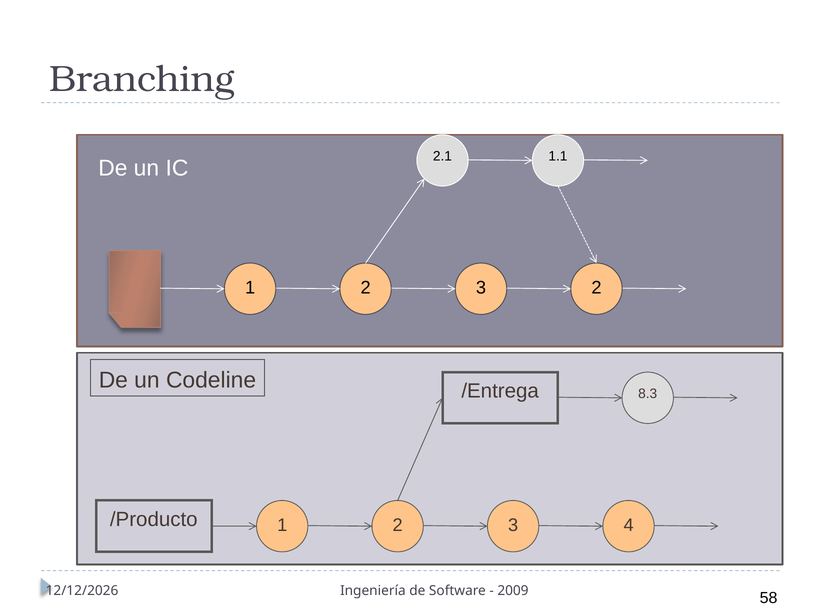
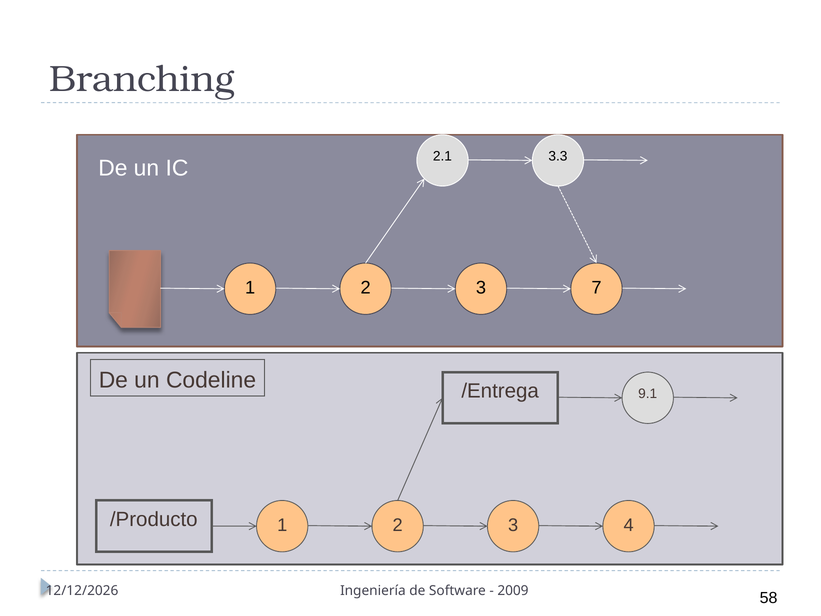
1.1: 1.1 -> 3.3 (558, 156)
3 2: 2 -> 7 (597, 288)
8.3: 8.3 -> 9.1 (648, 393)
